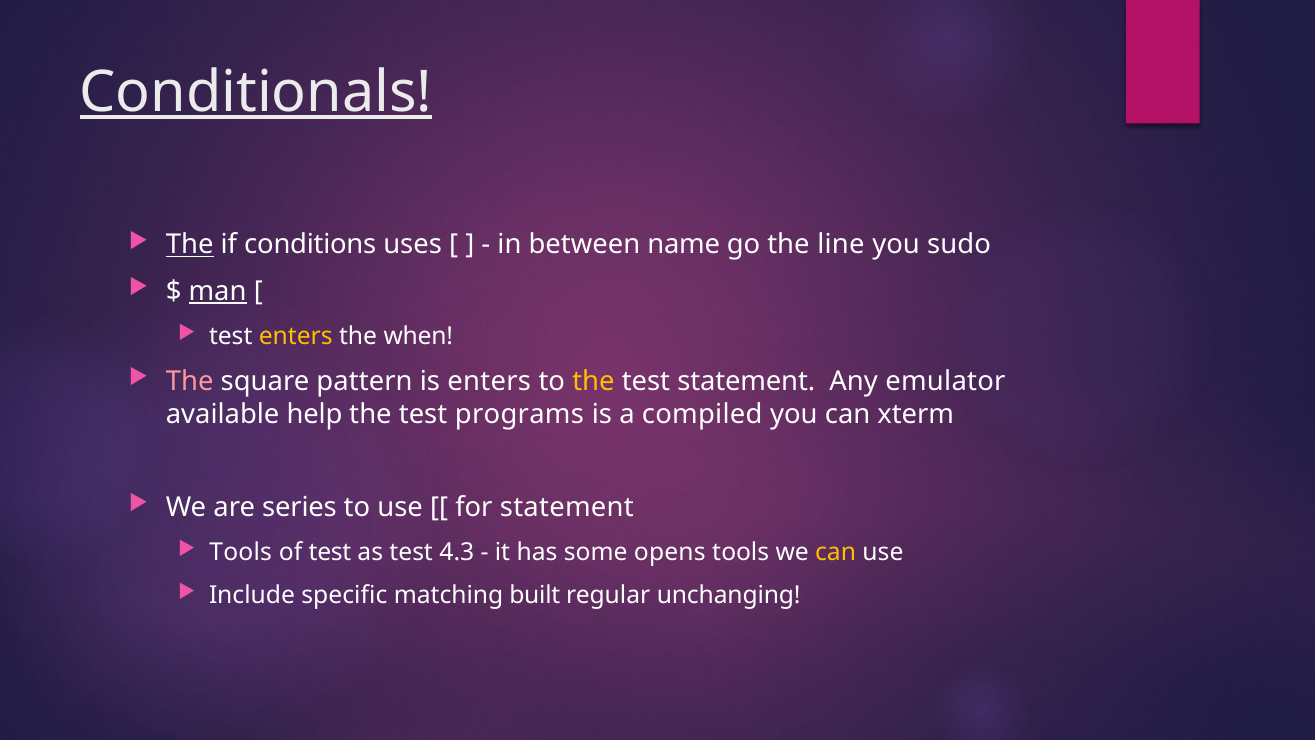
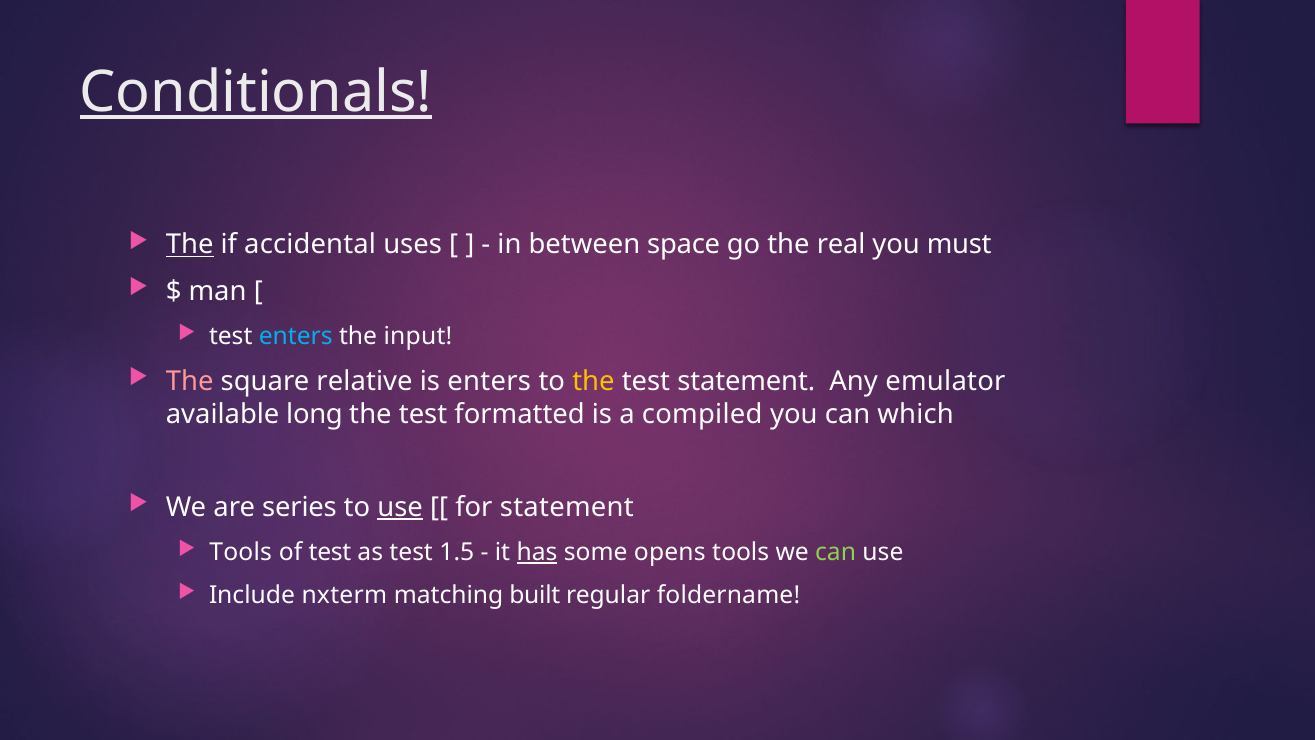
conditions: conditions -> accidental (310, 245)
name: name -> space (684, 245)
line: line -> real (841, 245)
sudo: sudo -> must (959, 245)
man underline: present -> none (218, 291)
enters colour: yellow -> light blue (296, 336)
when: when -> input (418, 336)
pattern: pattern -> relative (365, 381)
help: help -> long (315, 414)
programs: programs -> formatted (520, 414)
xterm: xterm -> which (916, 414)
use underline: none -> present (400, 507)
4.3: 4.3 -> 1.5 (457, 552)
has underline: none -> present (537, 552)
can colour: yellow -> light green (836, 552)
specific: specific -> nxterm (344, 595)
unchanging: unchanging -> foldername (728, 595)
